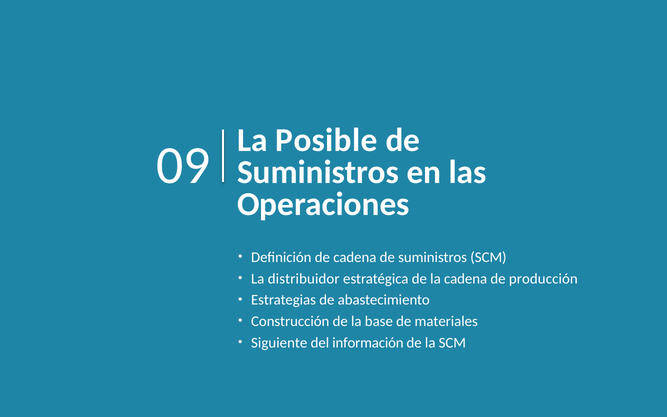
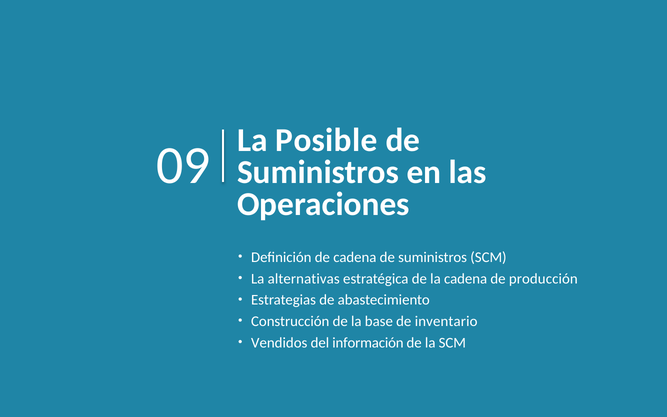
distribuidor: distribuidor -> alternativas (304, 279)
materiales: materiales -> inventario (446, 321)
Siguiente: Siguiente -> Vendidos (279, 343)
